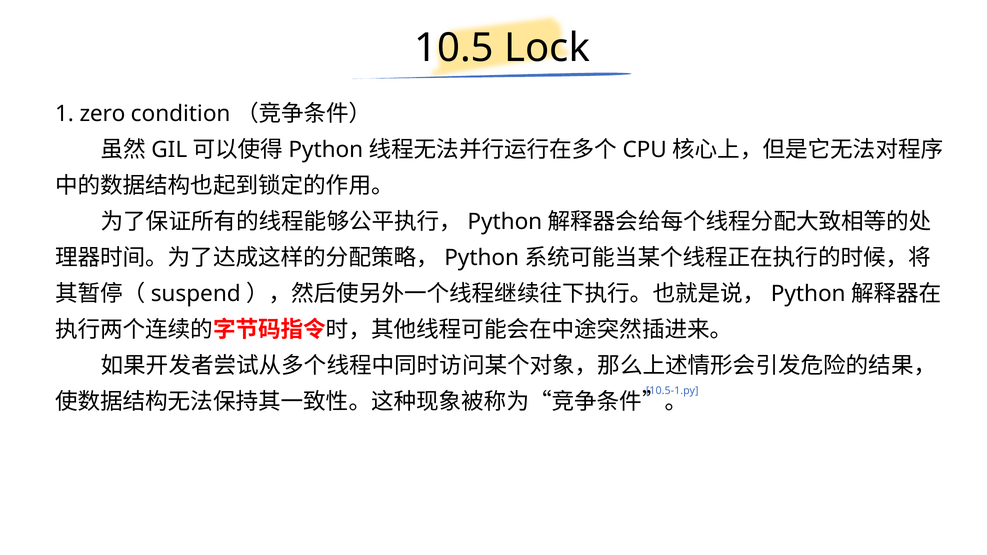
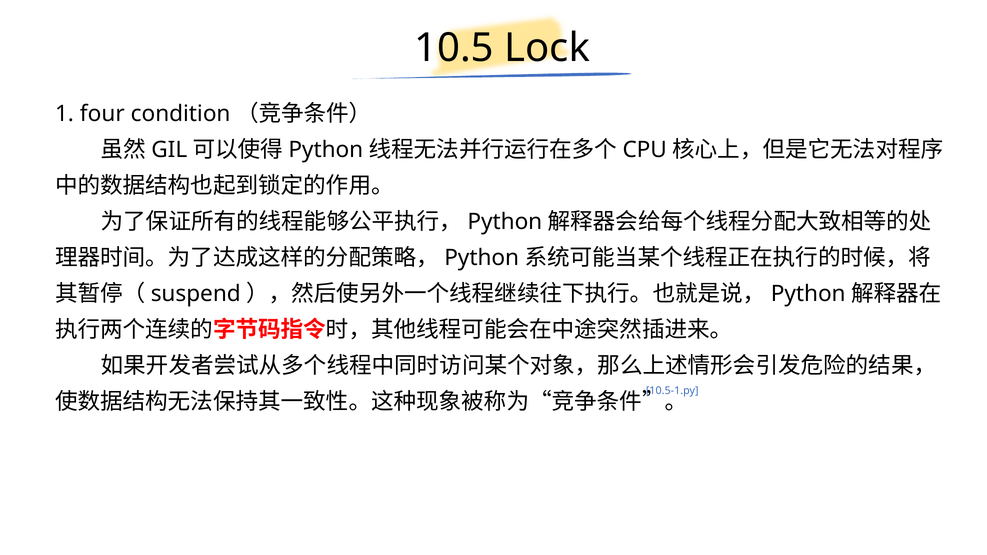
zero: zero -> four (102, 114)
